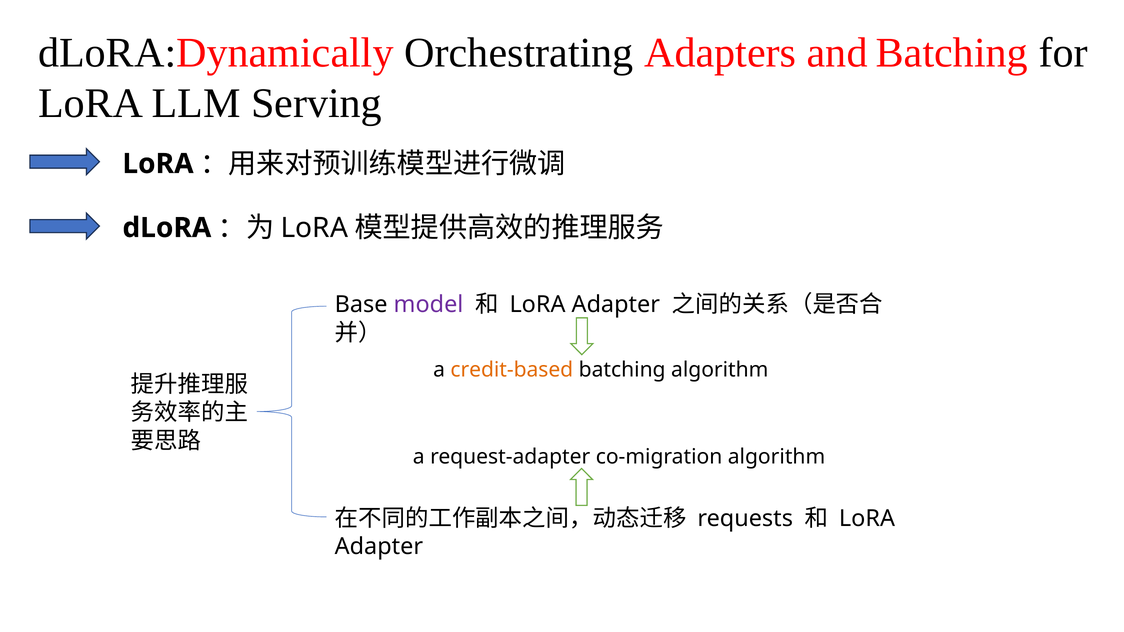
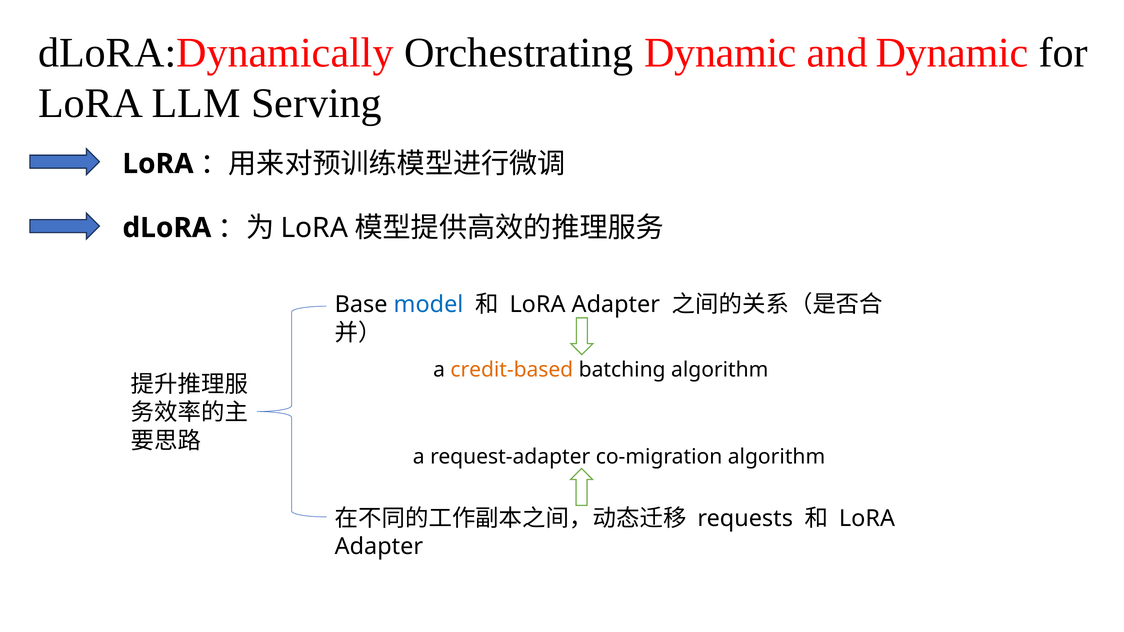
Orchestrating Adapters: Adapters -> Dynamic (720, 53)
and Batching: Batching -> Dynamic (952, 53)
model colour: purple -> blue (429, 305)
